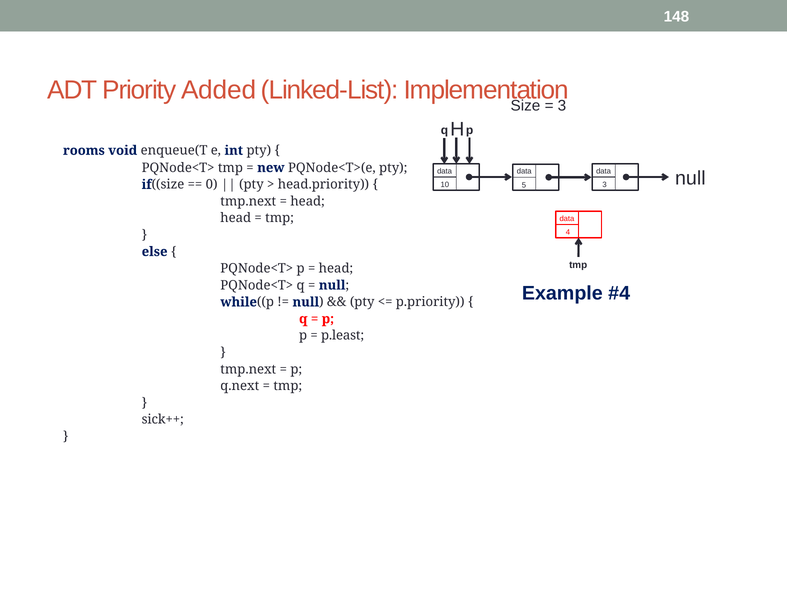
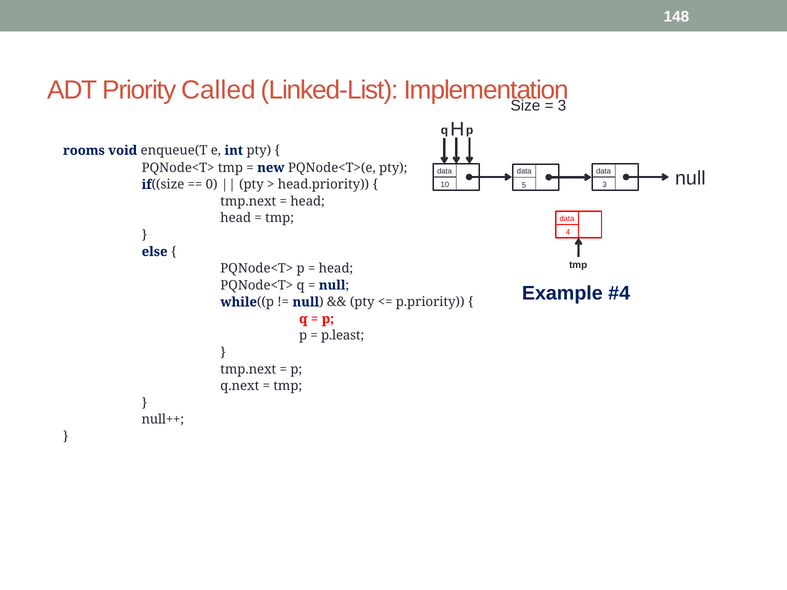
Added: Added -> Called (219, 90)
sick++: sick++ -> null++ (163, 420)
